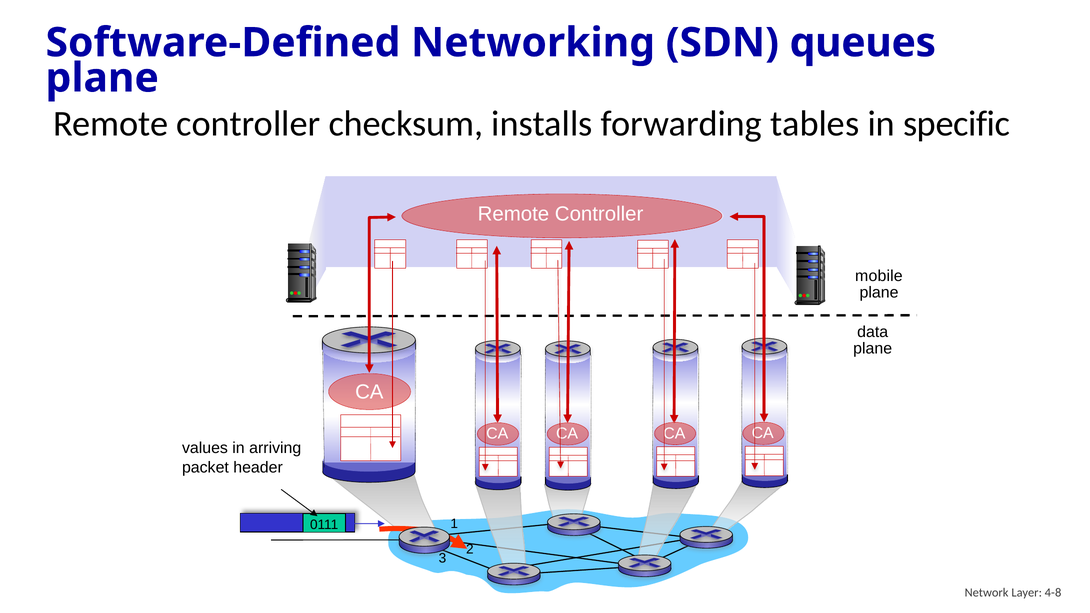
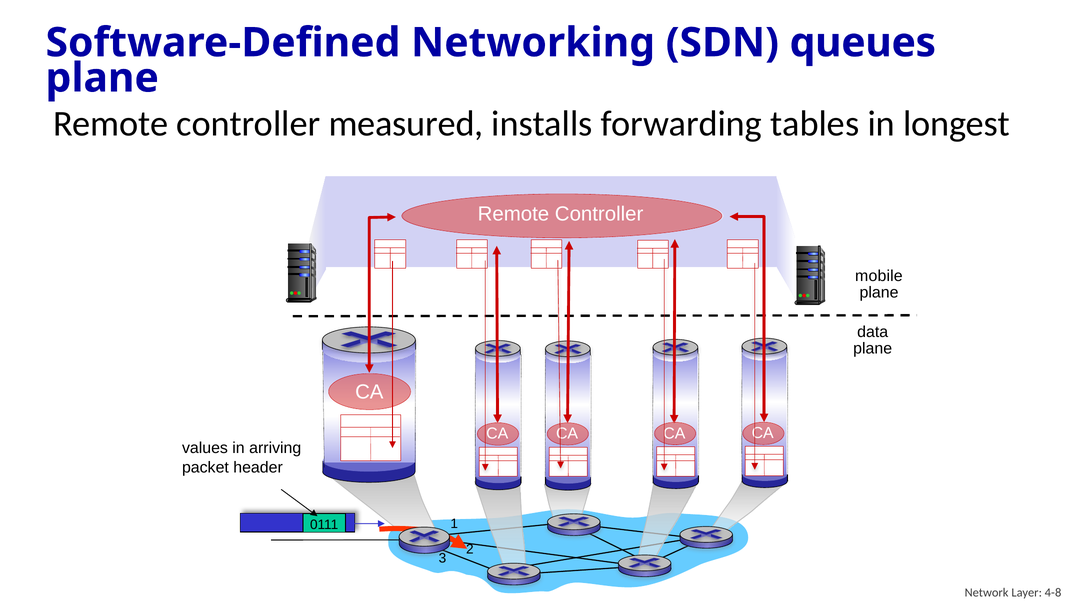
checksum: checksum -> measured (406, 124)
specific: specific -> longest (957, 124)
